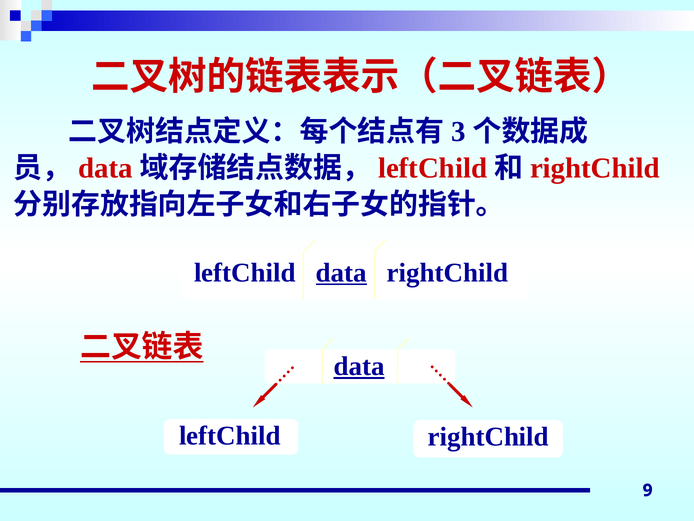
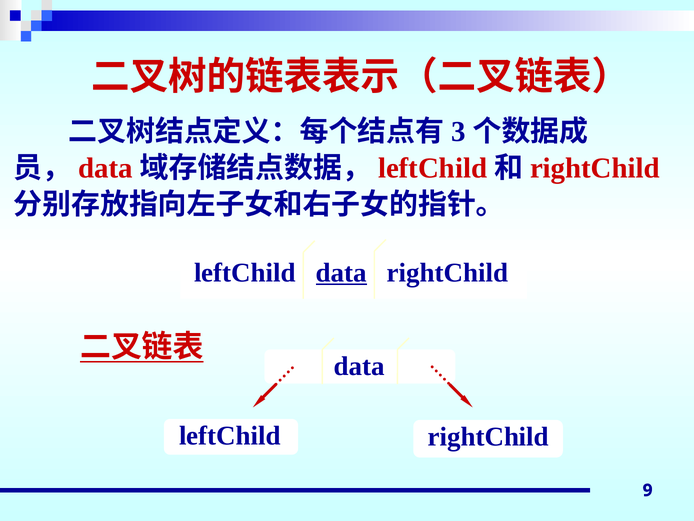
data underline: present -> none (359, 366)
